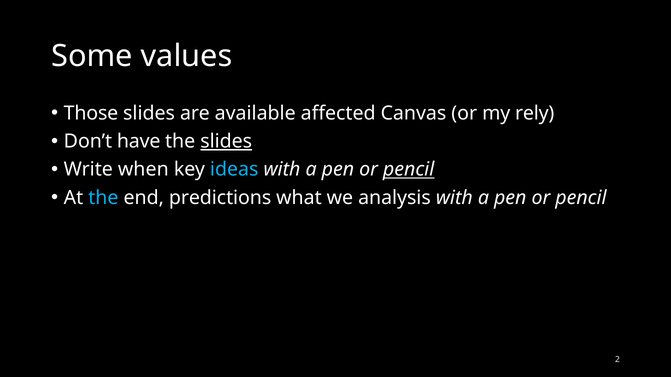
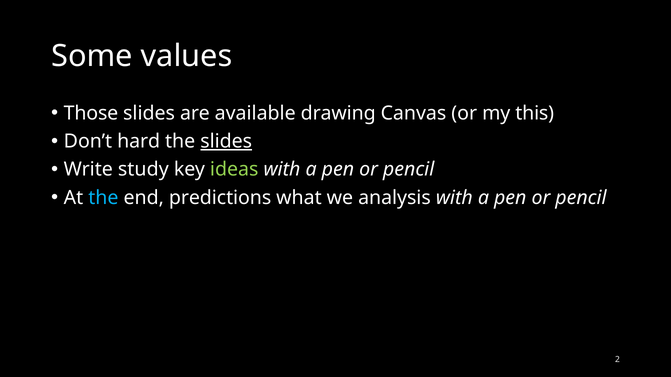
affected: affected -> drawing (338, 113)
rely: rely -> this (535, 113)
have: have -> hard (139, 142)
when: when -> study (143, 170)
ideas colour: light blue -> light green (234, 170)
pencil underline: present -> none (409, 170)
